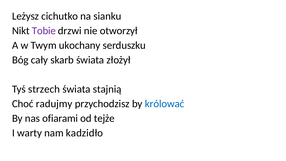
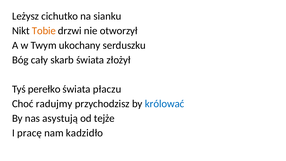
Tobie colour: purple -> orange (44, 31)
strzech: strzech -> perełko (44, 89)
stajnią: stajnią -> płaczu (107, 89)
ofiarami: ofiarami -> asystują (60, 118)
warty: warty -> pracę (29, 133)
